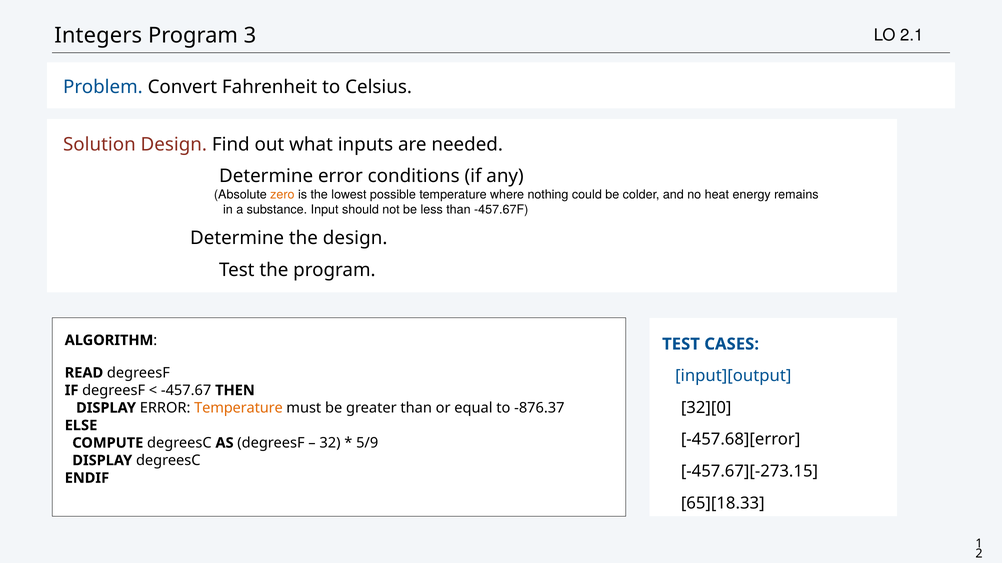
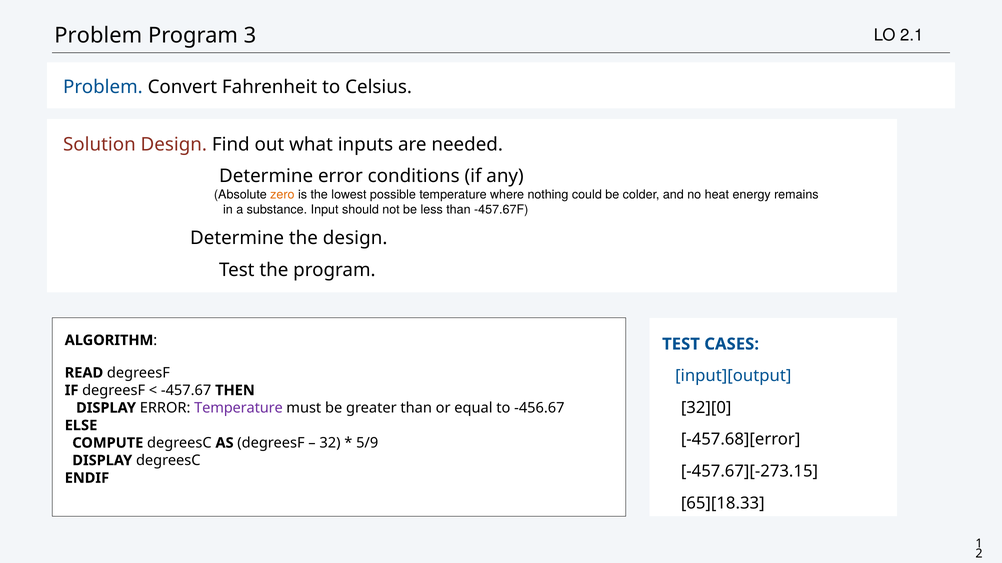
Integers: Integers -> Problem (98, 36)
Temperature colour: orange -> purple (238, 408)
-876.37: -876.37 -> -456.67 (539, 408)
